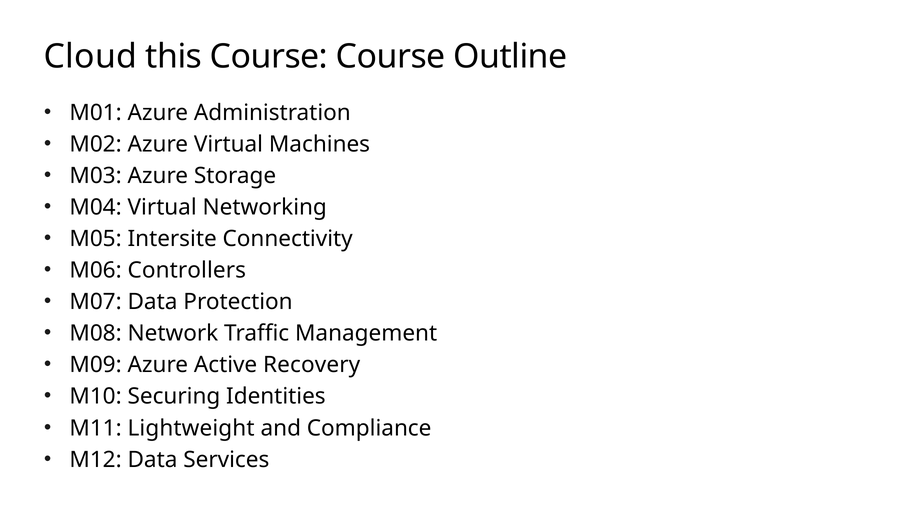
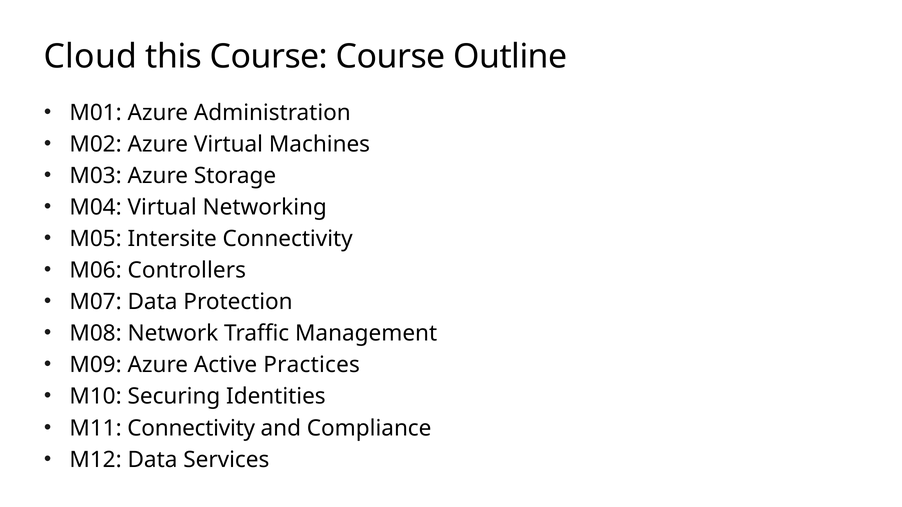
Recovery: Recovery -> Practices (312, 365)
M11 Lightweight: Lightweight -> Connectivity (191, 428)
